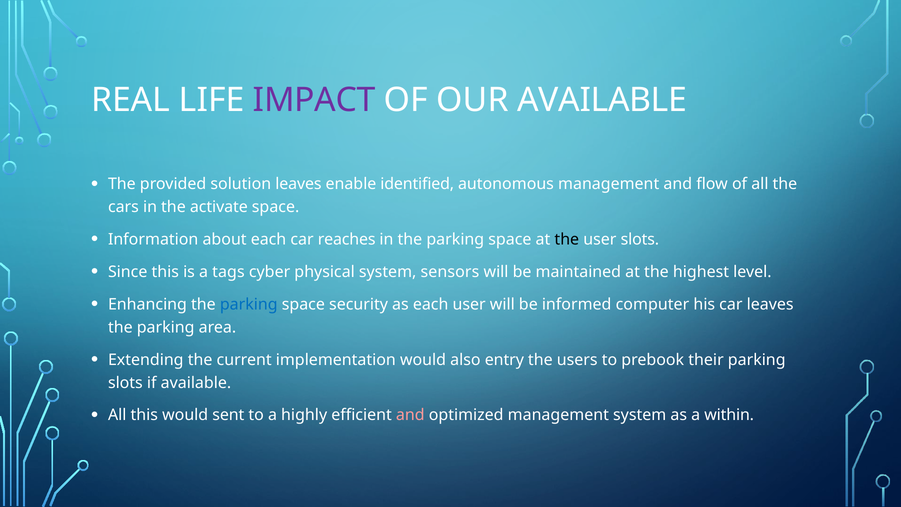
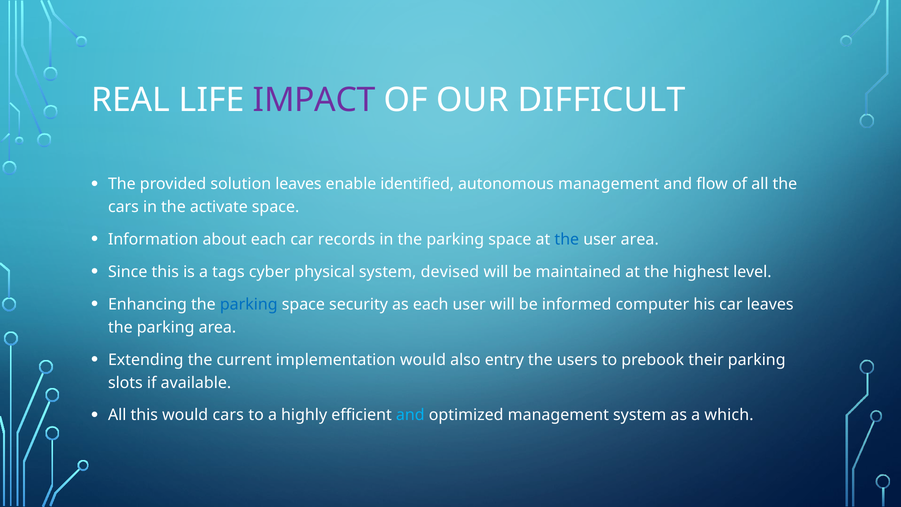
OUR AVAILABLE: AVAILABLE -> DIFFICULT (602, 100)
reaches: reaches -> records (347, 240)
the colour: black -> blue (567, 240)
user slots: slots -> area (640, 240)
sensors: sensors -> devised (450, 272)
would sent: sent -> cars (228, 415)
and colour: pink -> light blue (410, 415)
within: within -> which (729, 415)
